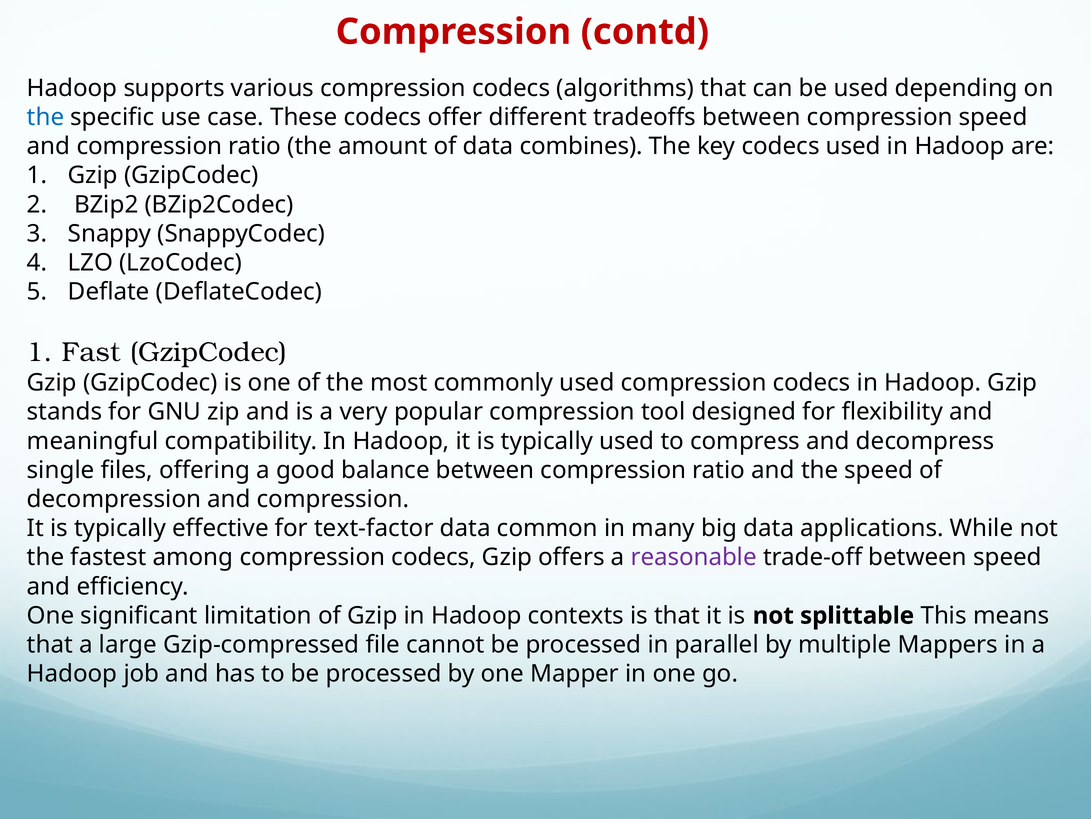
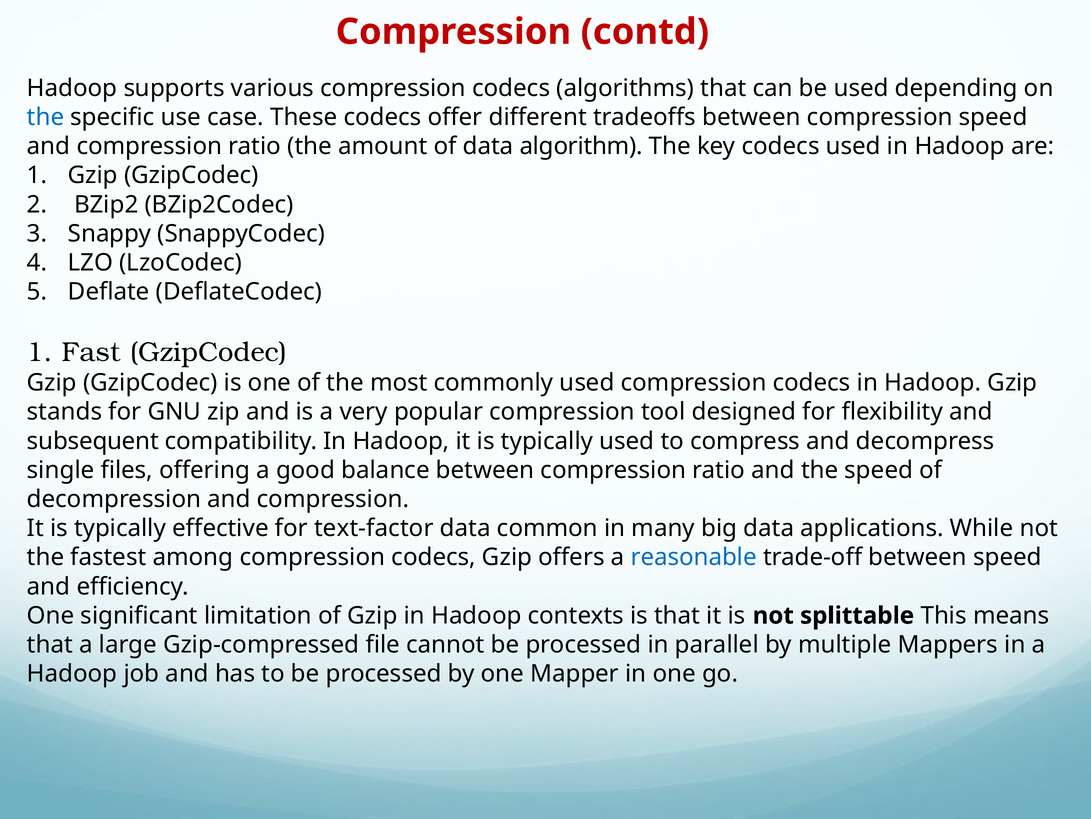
combines: combines -> algorithm (581, 146)
meaningful: meaningful -> subsequent (93, 441)
reasonable colour: purple -> blue (694, 557)
